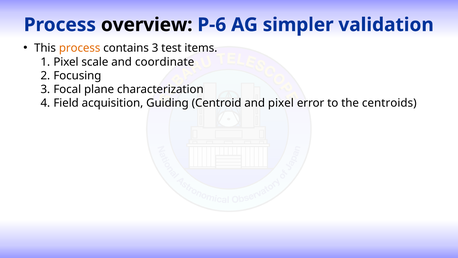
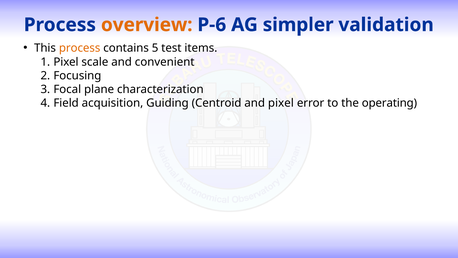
overview colour: black -> orange (147, 25)
contains 3: 3 -> 5 (155, 48)
coordinate: coordinate -> convenient (165, 62)
centroids: centroids -> operating (389, 103)
